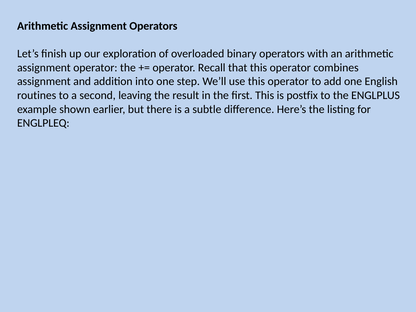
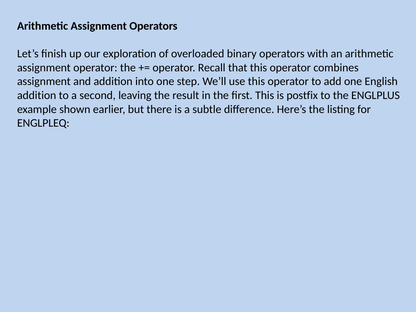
routines: routines -> addition (37, 95)
